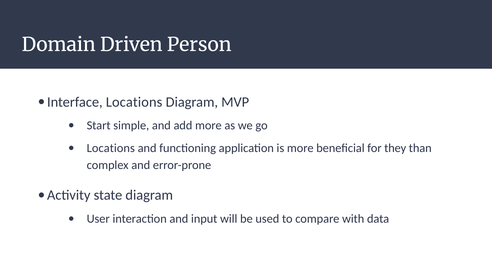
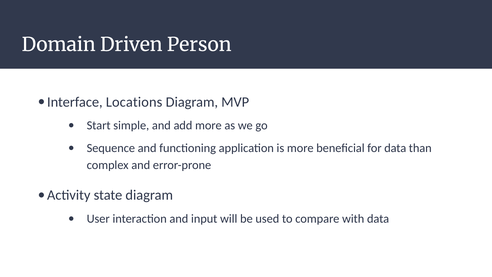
Locations: Locations -> Sequence (111, 148)
for they: they -> data (395, 148)
